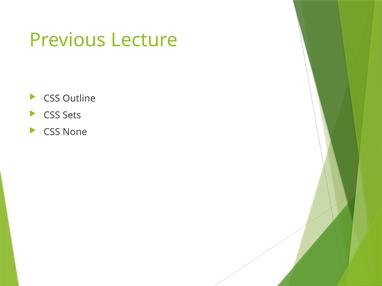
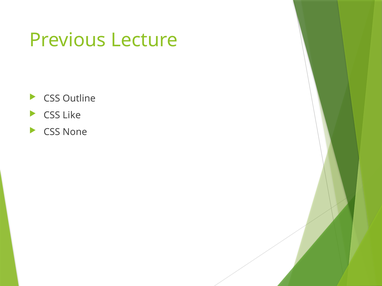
Sets: Sets -> Like (72, 115)
